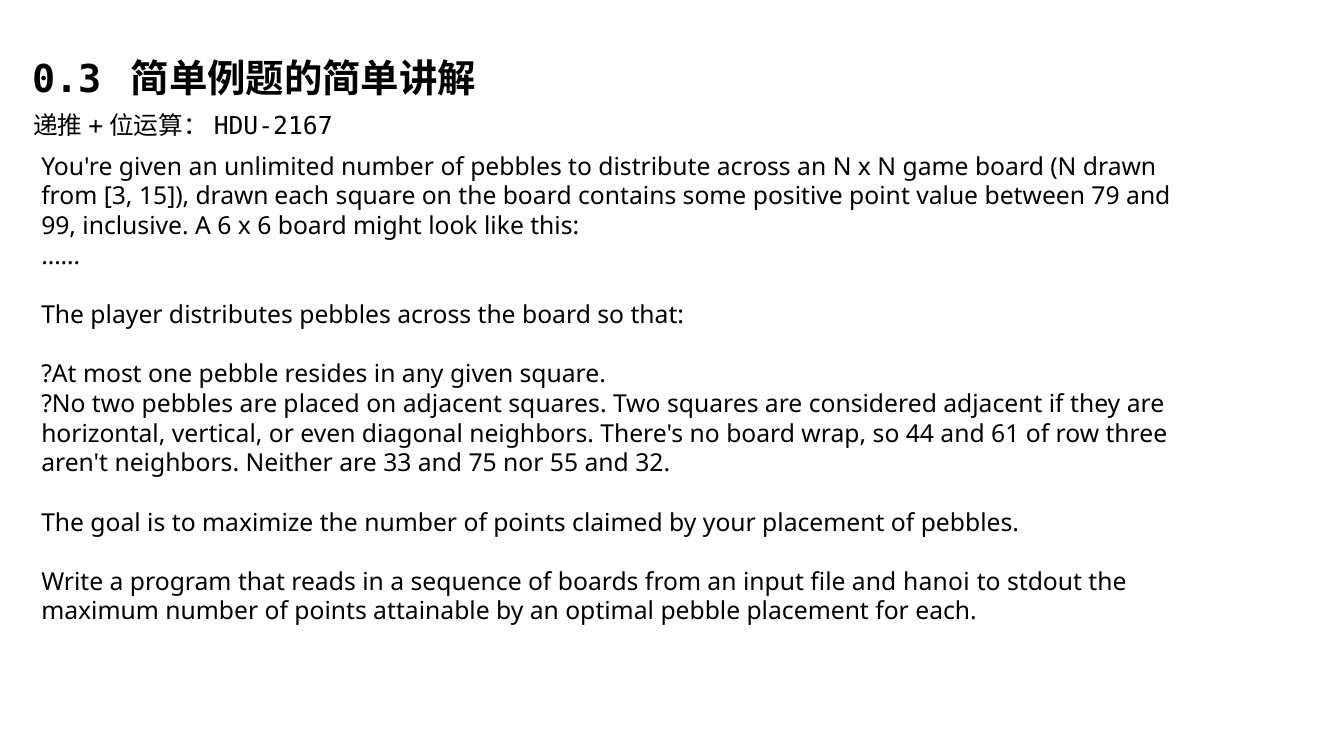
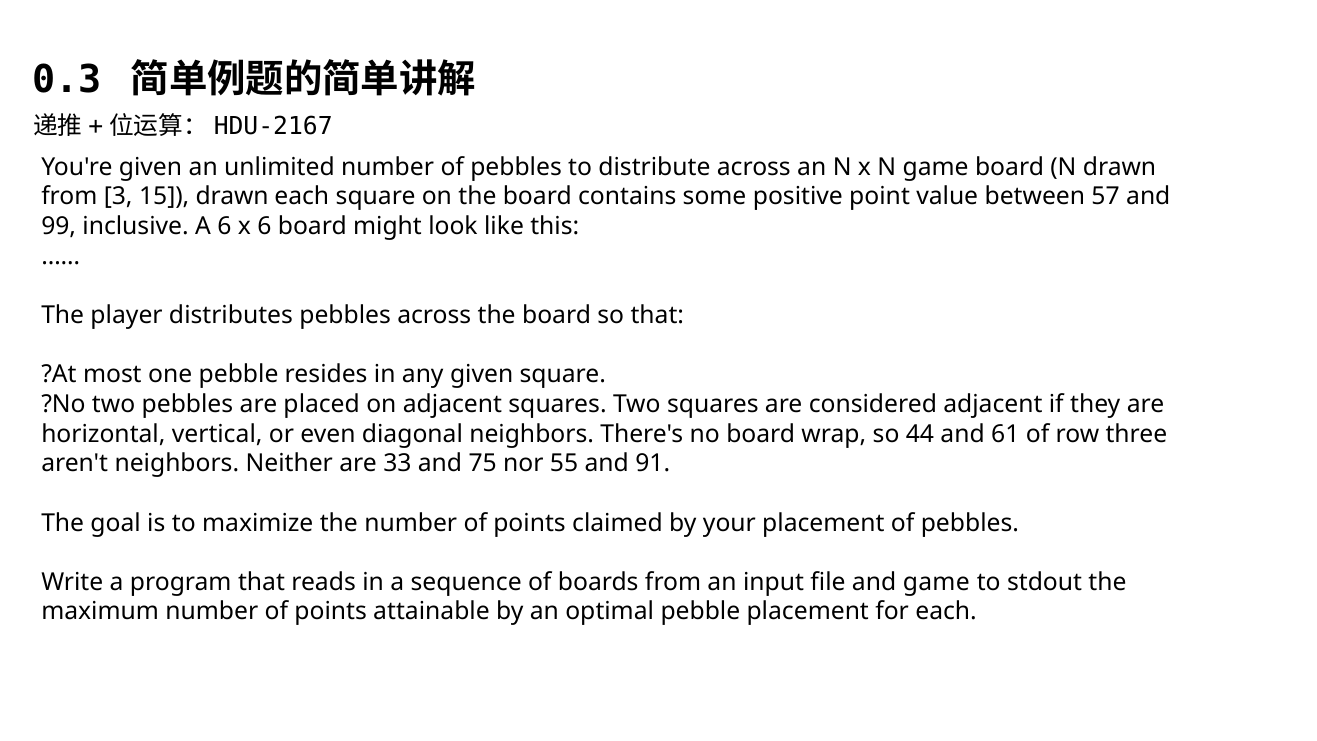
79: 79 -> 57 (1106, 197)
32: 32 -> 91 (653, 463)
and hanoi: hanoi -> game (936, 582)
